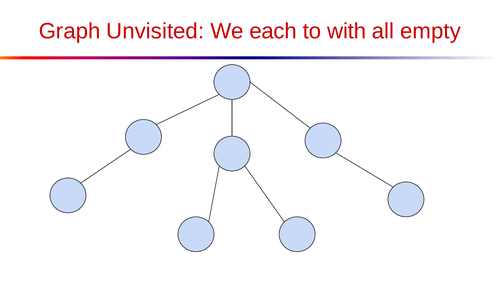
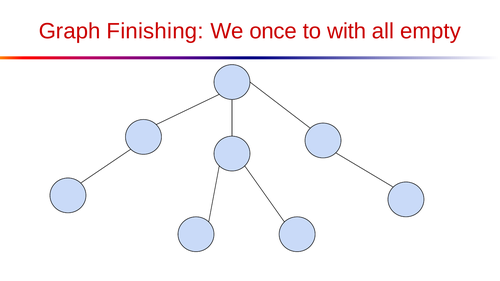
Unvisited: Unvisited -> Finishing (155, 31)
each: each -> once (273, 31)
